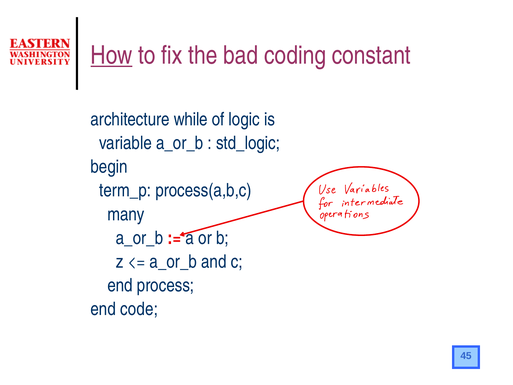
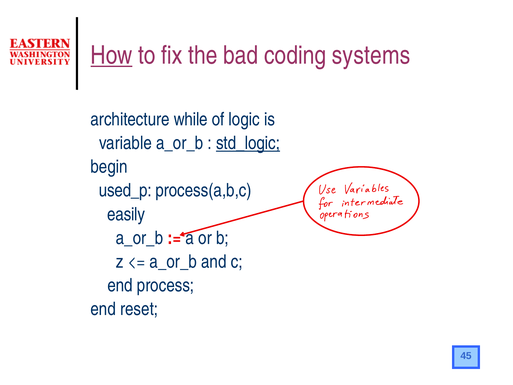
constant: constant -> systems (371, 55)
std_logic underline: none -> present (248, 143)
term_p: term_p -> used_p (125, 190)
many: many -> easily (126, 214)
code: code -> reset (139, 309)
